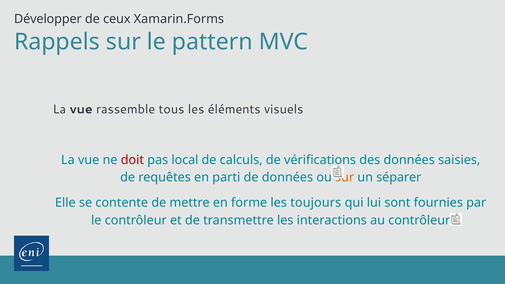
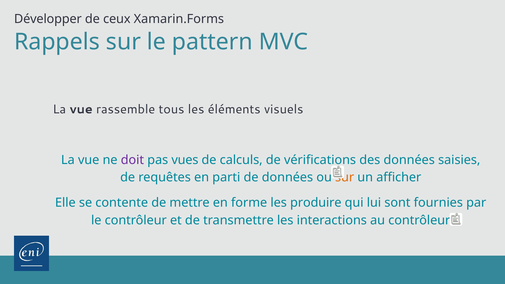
doit colour: red -> purple (132, 160)
local: local -> vues (185, 160)
séparer: séparer -> afficher (399, 178)
toujours: toujours -> produire (316, 203)
